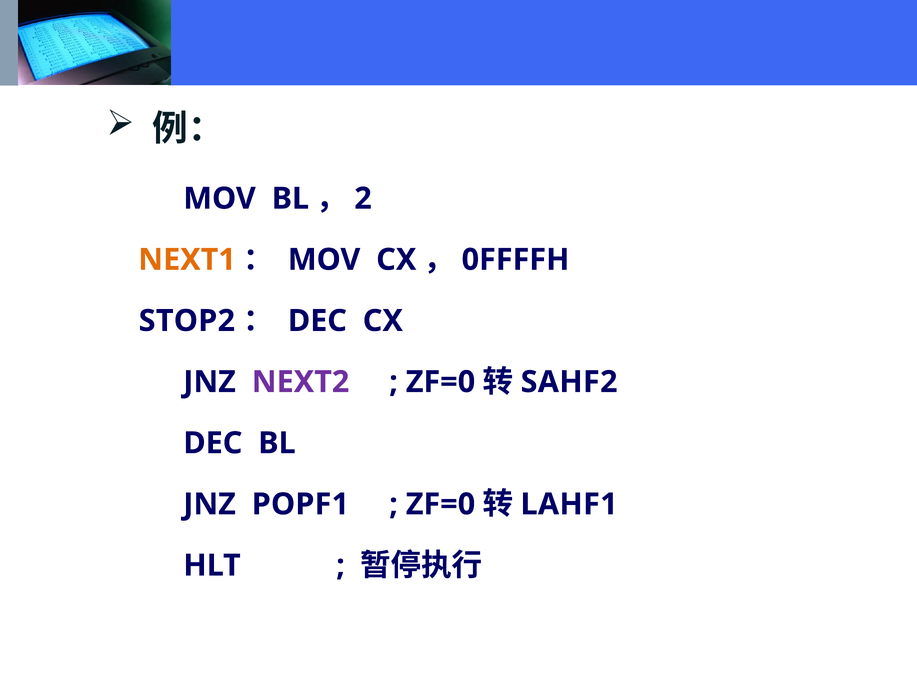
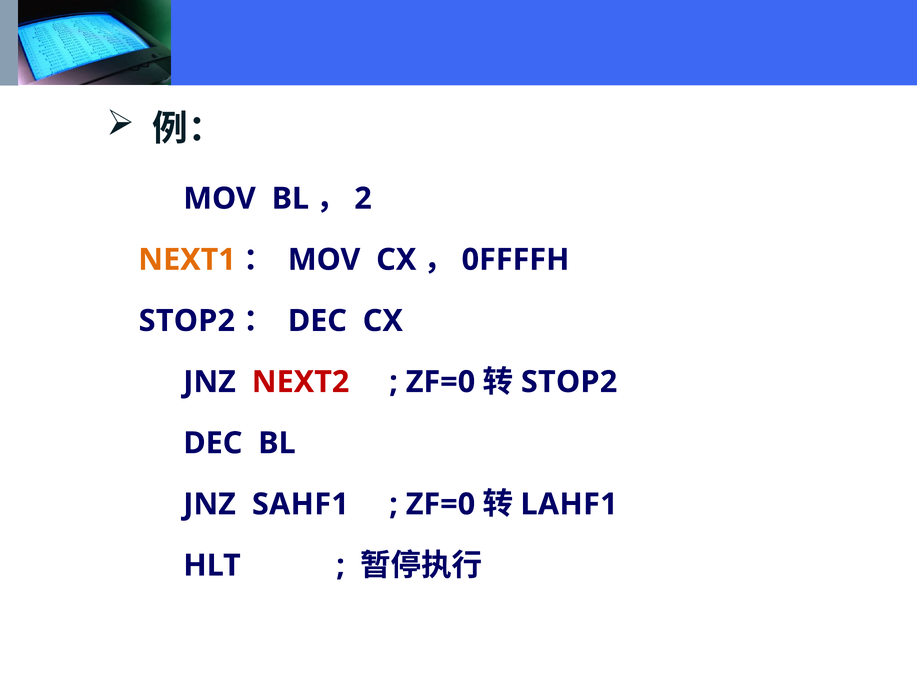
NEXT2 colour: purple -> red (301, 382)
SAHF2: SAHF2 -> STOP2 (569, 382)
POPF1: POPF1 -> SAHF1 (300, 504)
